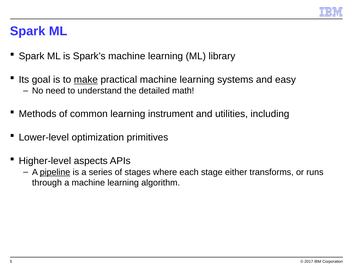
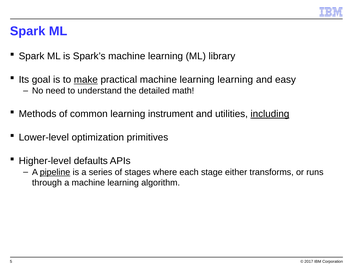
learning systems: systems -> learning (235, 80)
including underline: none -> present (270, 114)
aspects: aspects -> defaults (91, 161)
